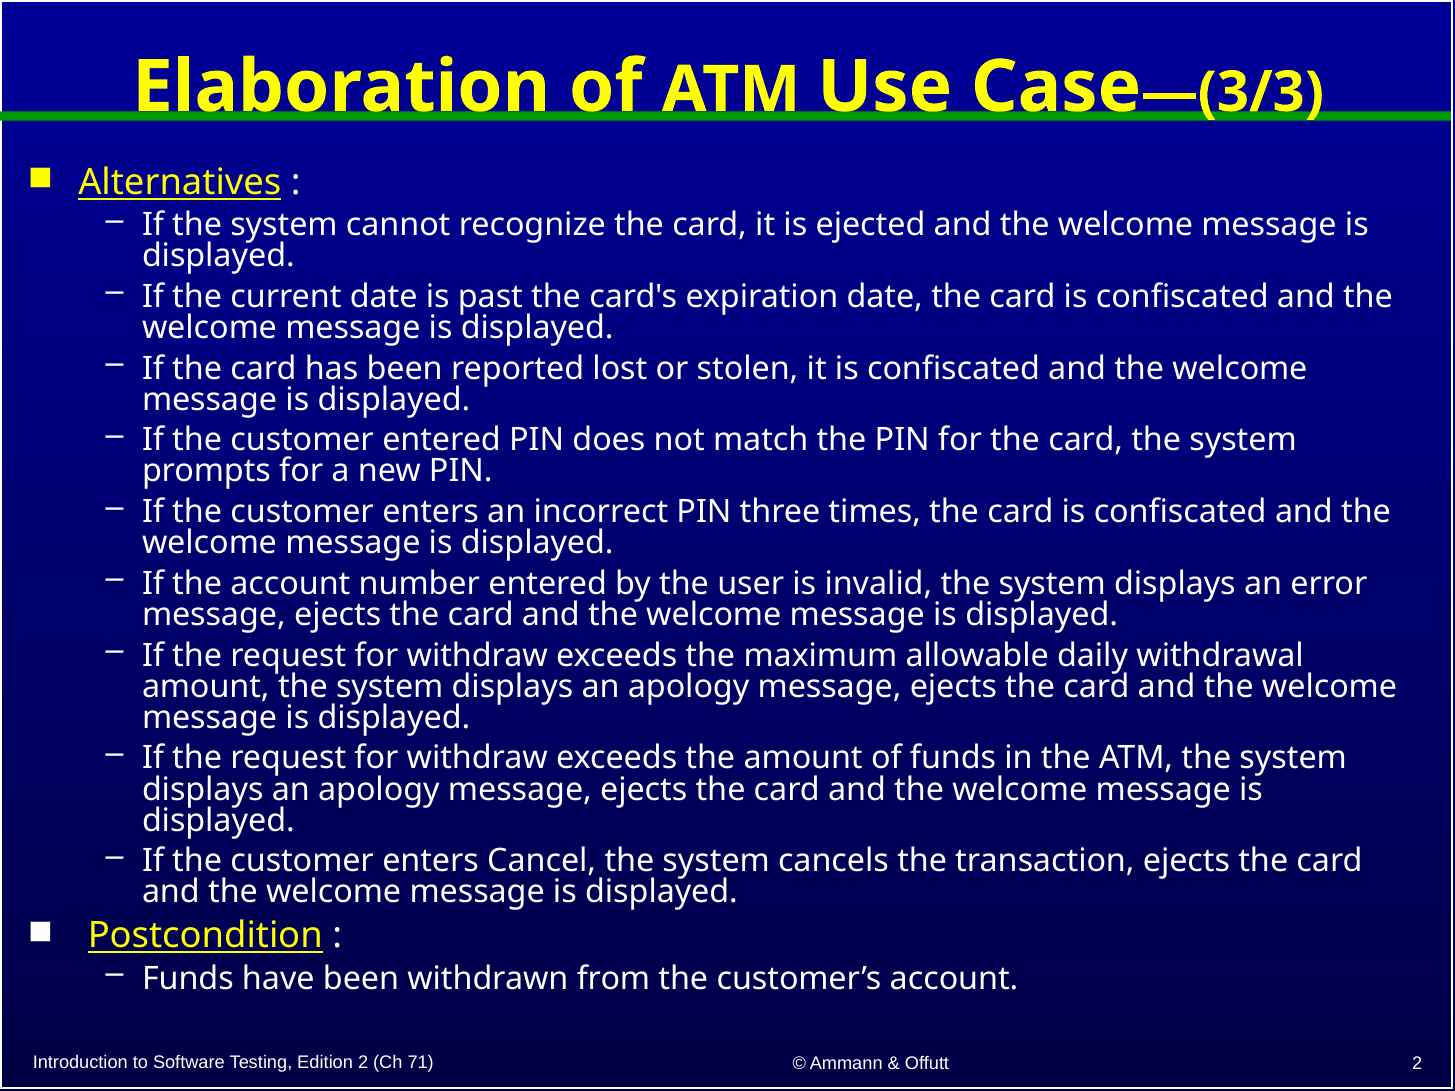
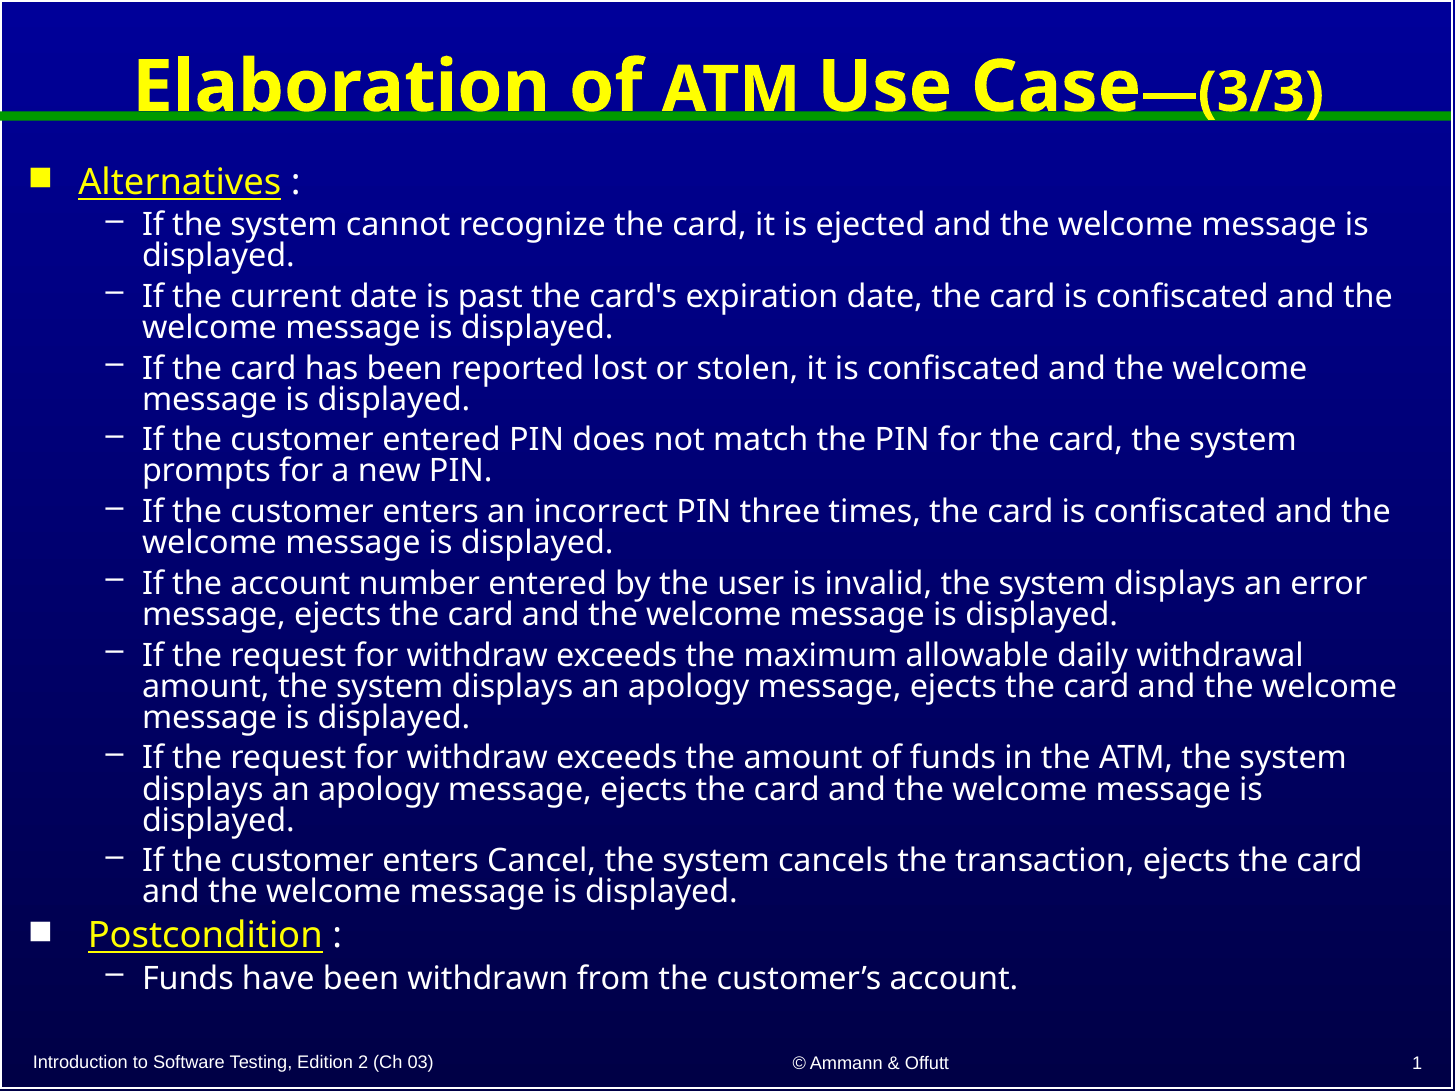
71: 71 -> 03 (421, 1062)
Offutt 2: 2 -> 1 (1417, 1064)
